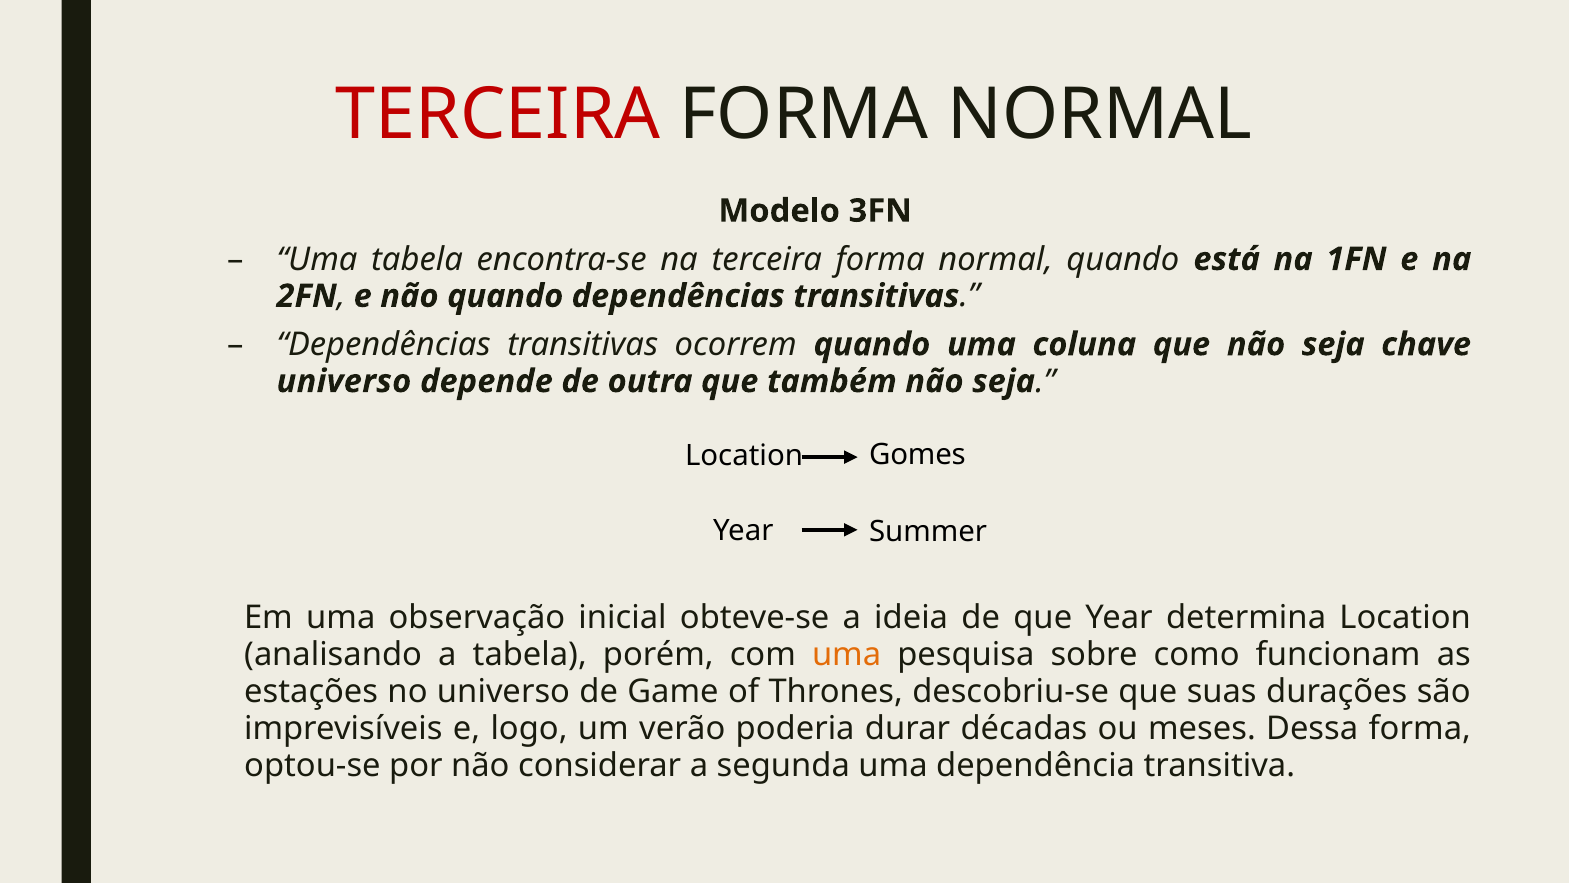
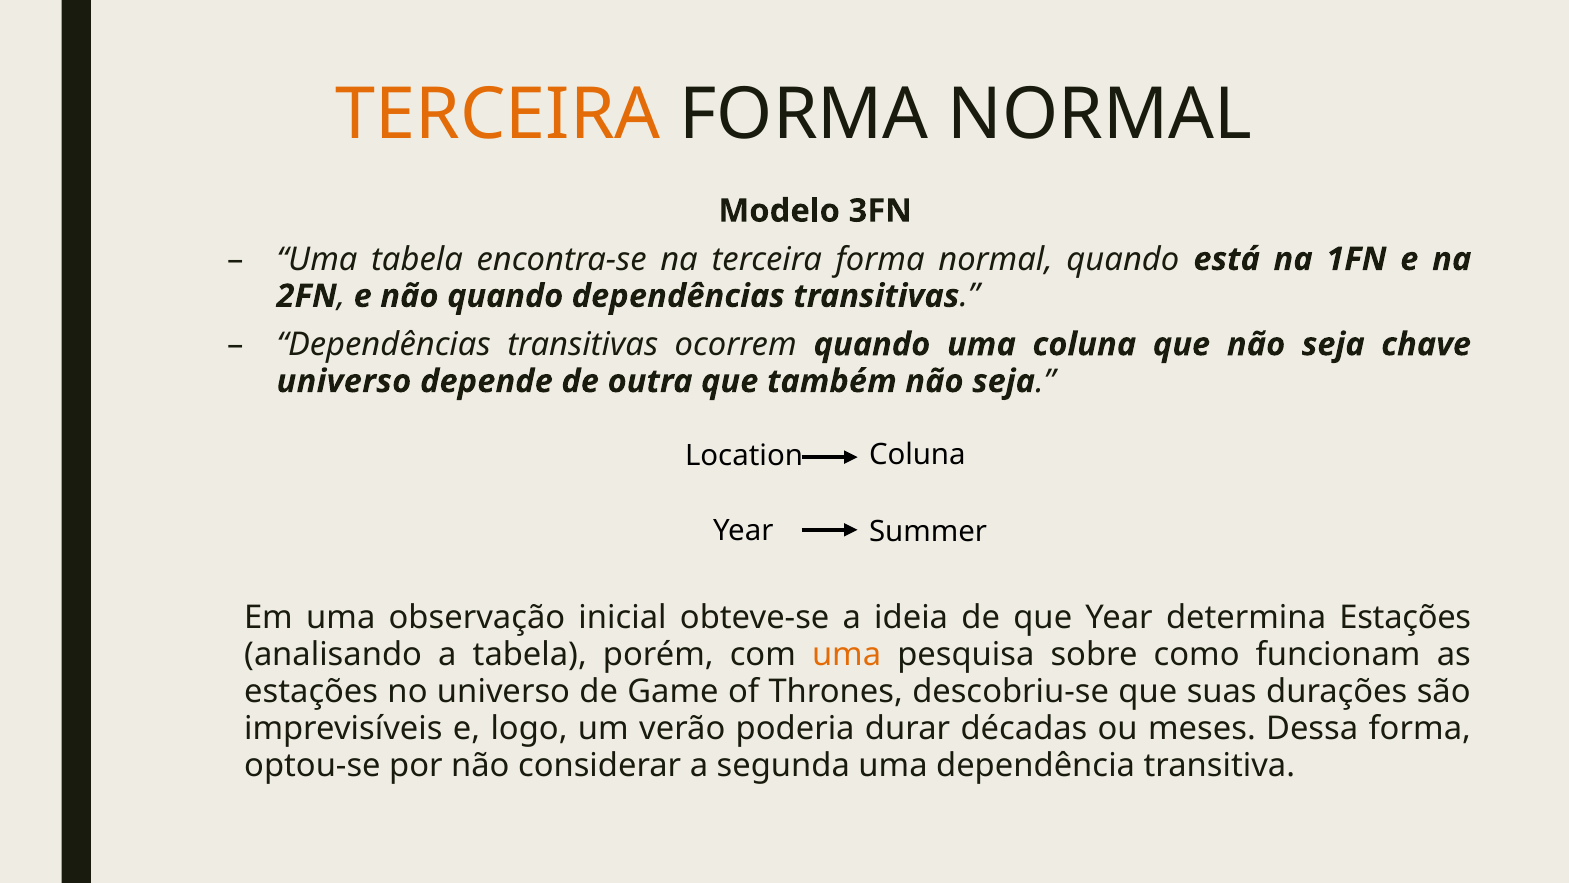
TERCEIRA colour: red -> orange (498, 115)
Location Gomes: Gomes -> Coluna (917, 455)
determina Location: Location -> Estações (1405, 618)
